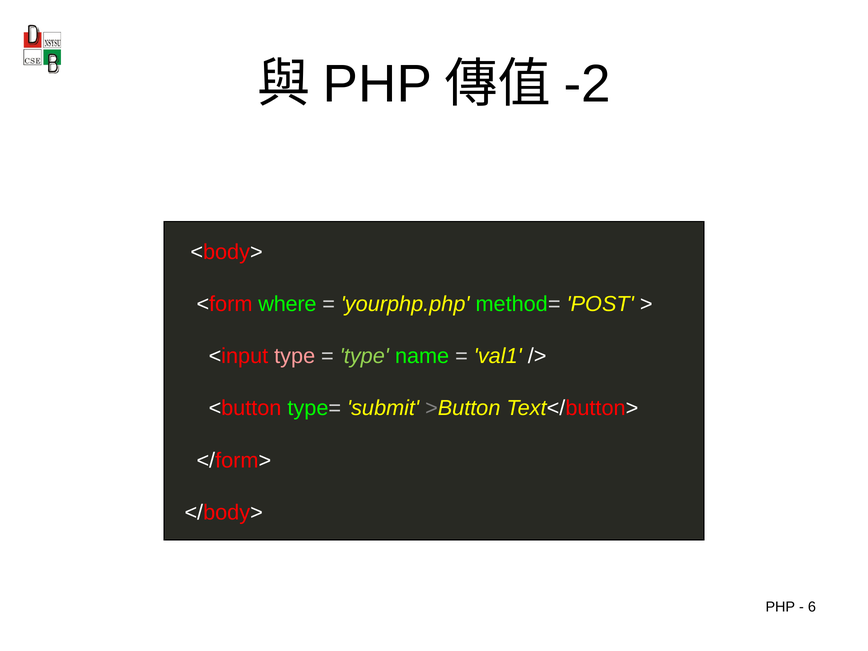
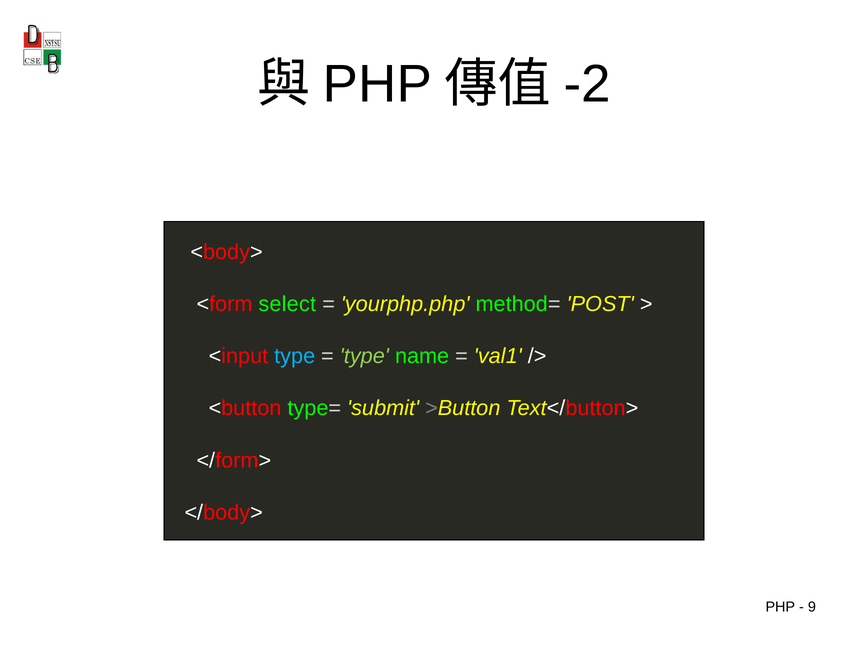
where: where -> select (287, 304)
type colour: pink -> light blue (295, 356)
6: 6 -> 9 (812, 607)
